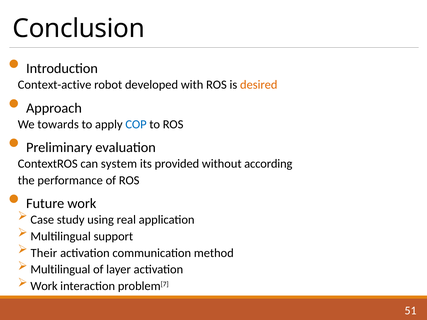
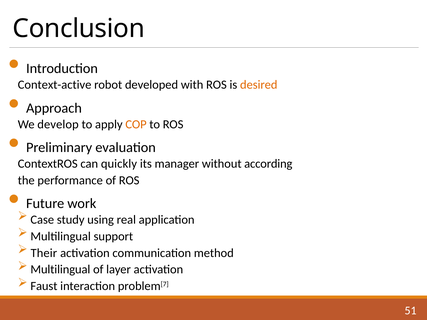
towards: towards -> develop (58, 124)
COP colour: blue -> orange (136, 124)
system: system -> quickly (119, 164)
provided: provided -> manager (177, 164)
Work: Work -> Faust (44, 286)
